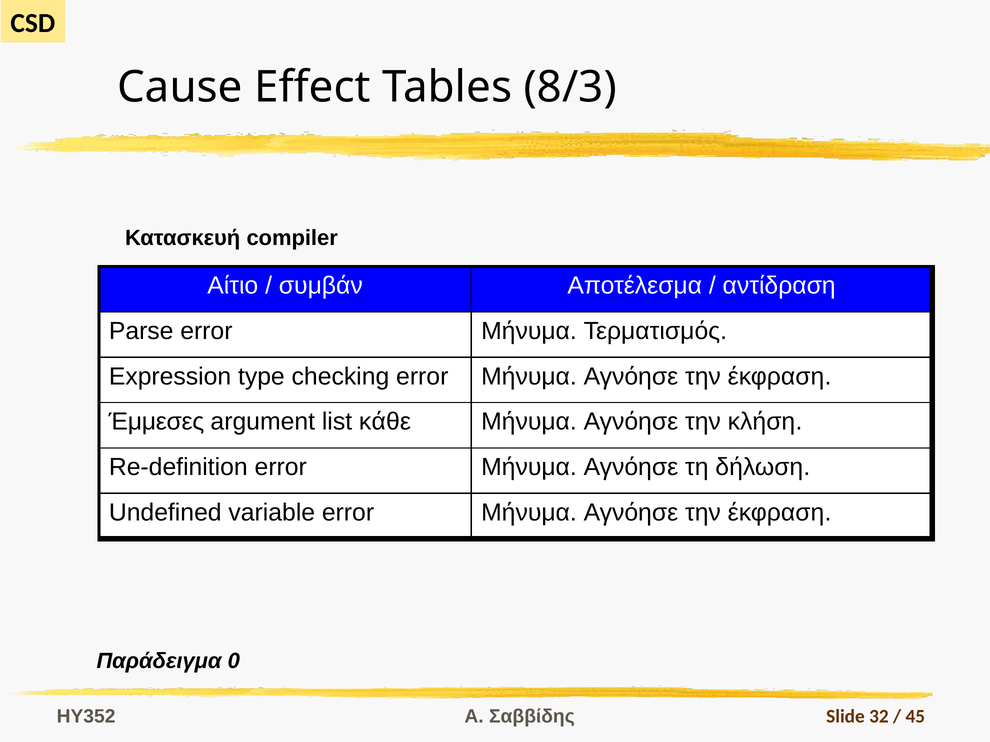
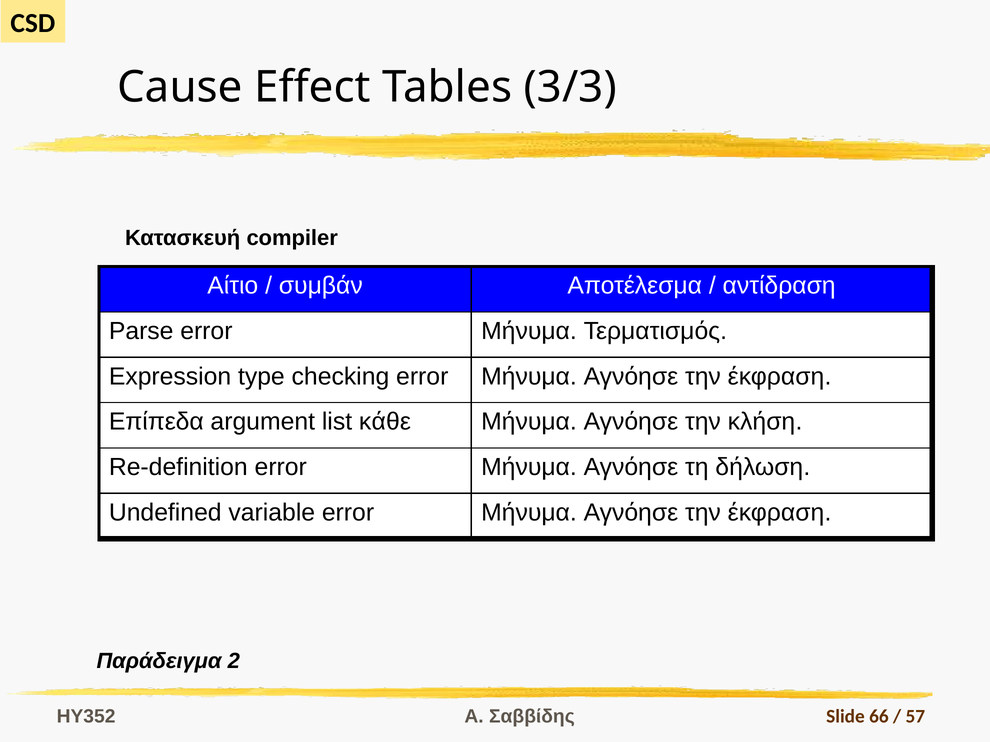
8/3: 8/3 -> 3/3 (570, 87)
Έμμεσες: Έμμεσες -> Επίπεδα (156, 422)
0: 0 -> 2 (234, 662)
32: 32 -> 66 (879, 717)
45: 45 -> 57 (915, 717)
